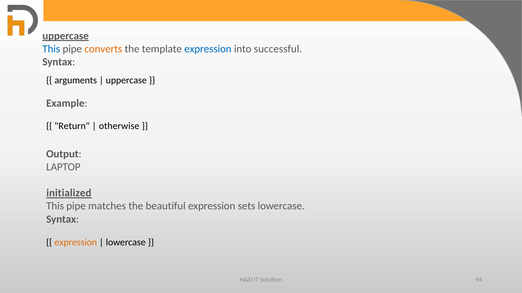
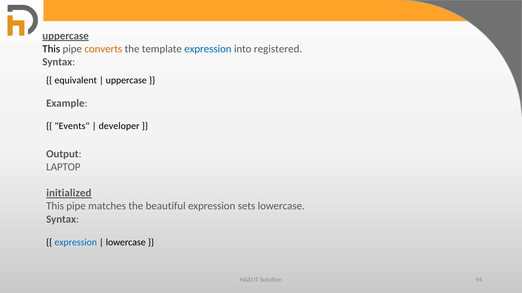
This colour: blue -> black (51, 49)
successful: successful -> registered (278, 49)
arguments: arguments -> equivalent (76, 81)
Return: Return -> Events (72, 126)
otherwise: otherwise -> developer (119, 126)
expression colour: orange -> blue (76, 243)
